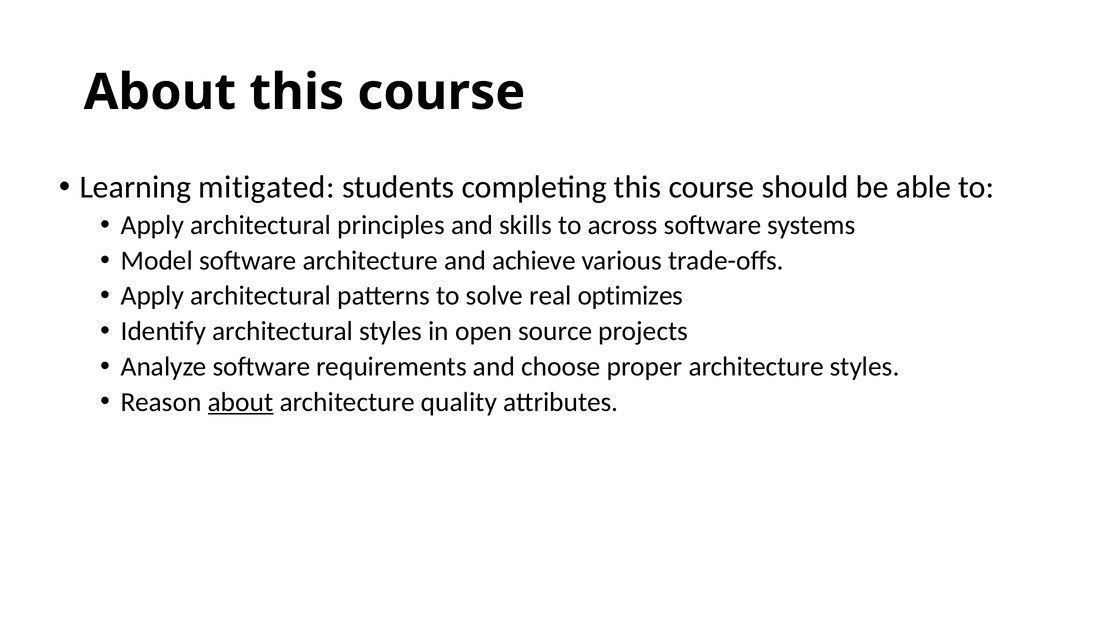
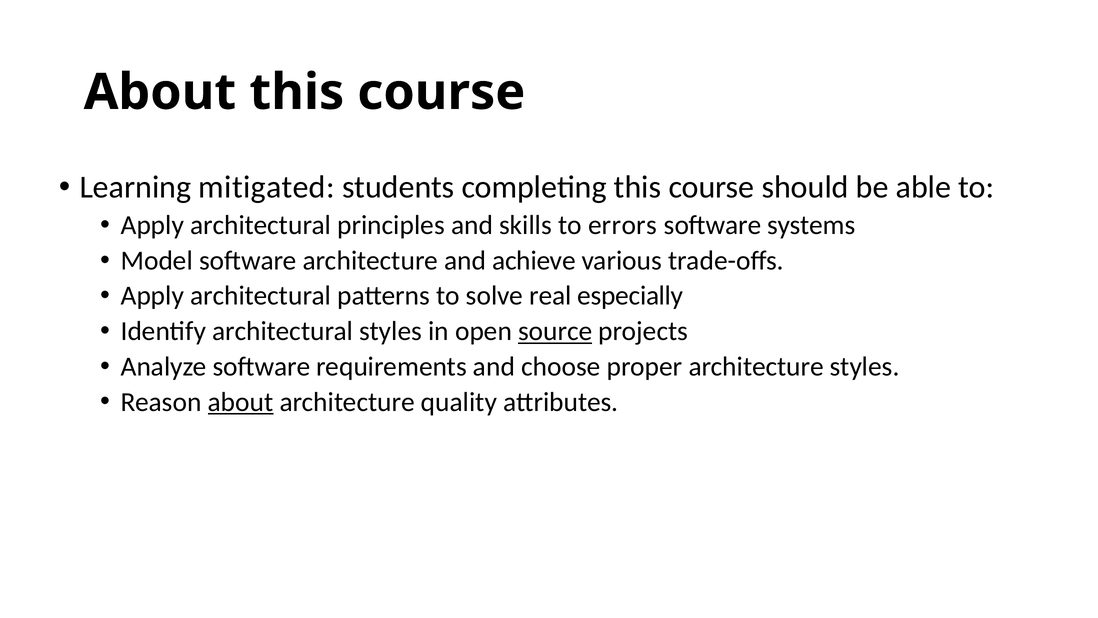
across: across -> errors (623, 225)
optimizes: optimizes -> especially (630, 296)
source underline: none -> present (555, 331)
